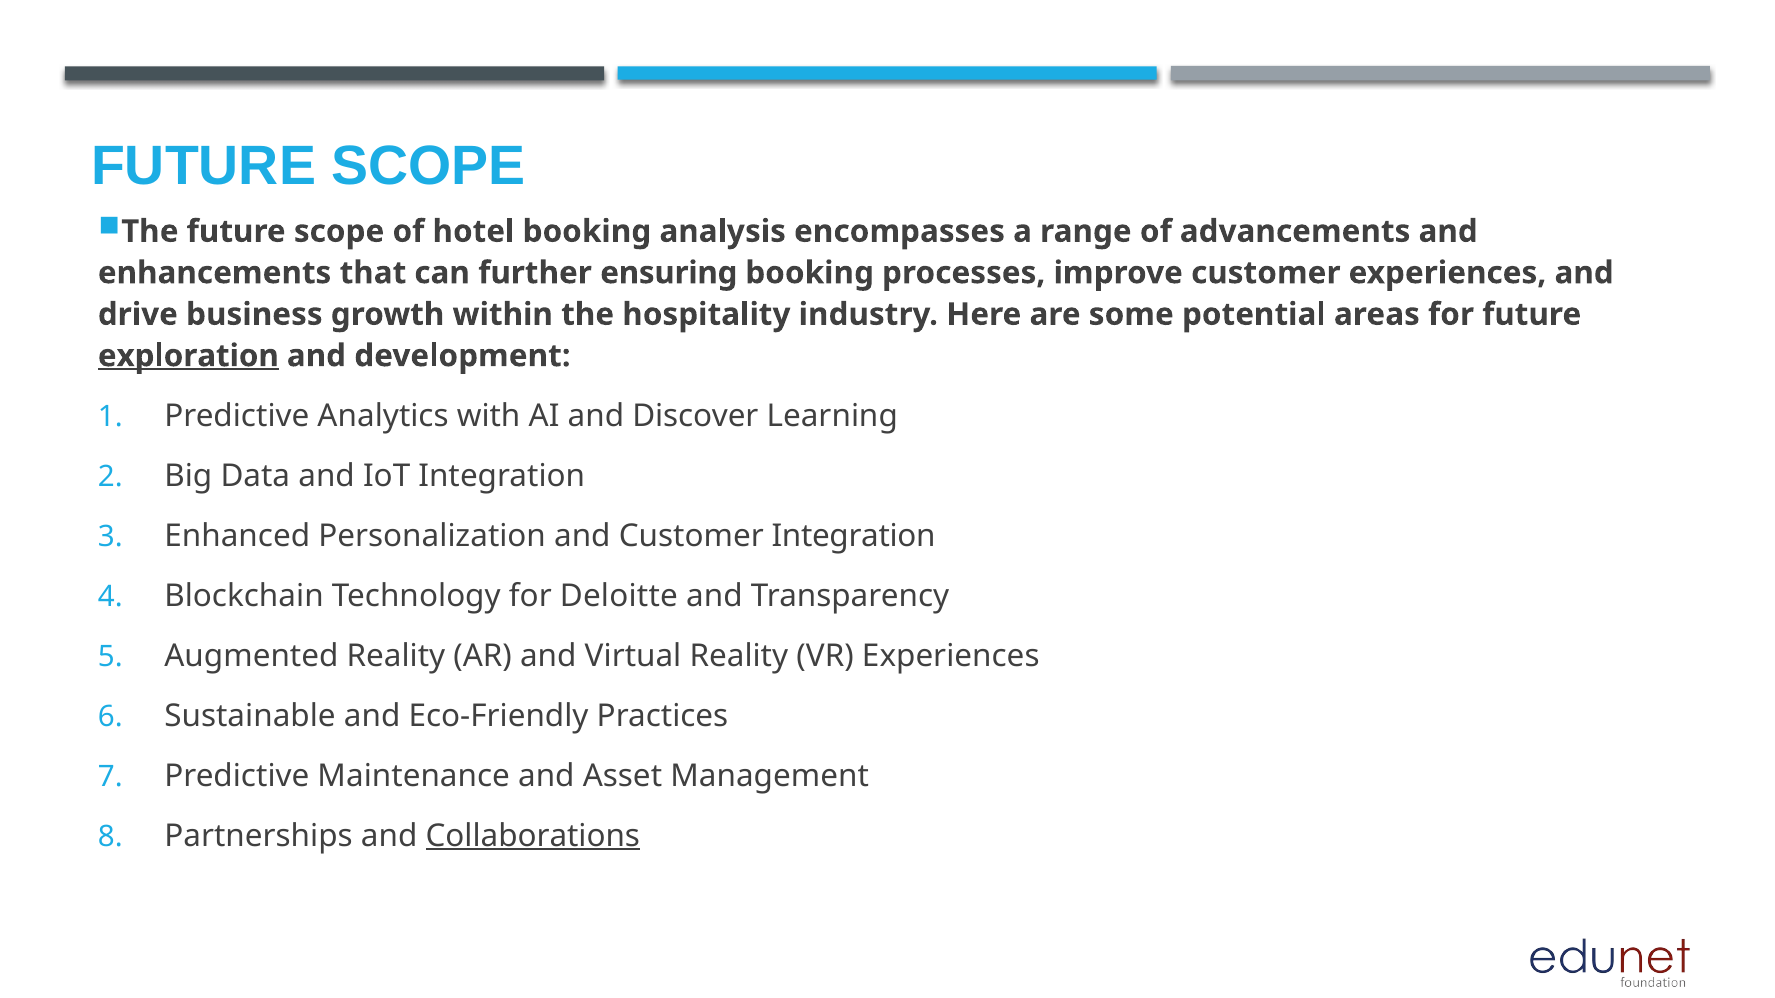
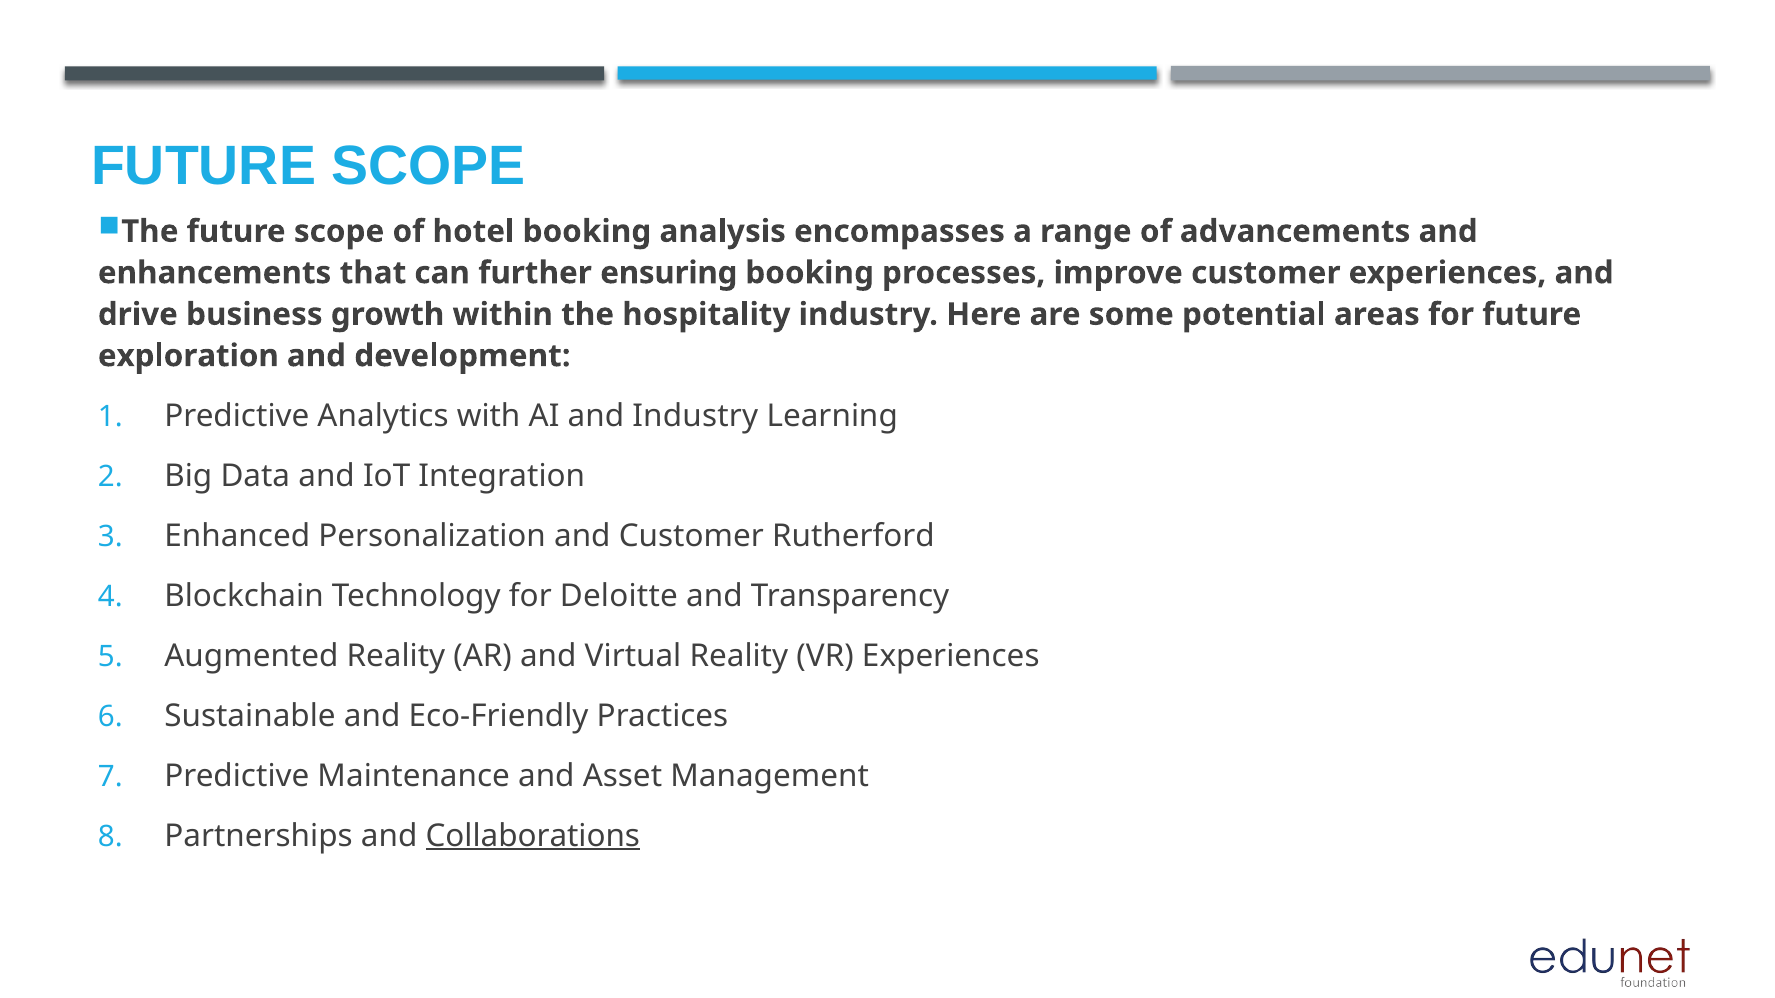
exploration underline: present -> none (188, 356)
and Discover: Discover -> Industry (695, 416)
Customer Integration: Integration -> Rutherford (853, 536)
